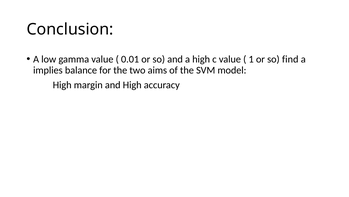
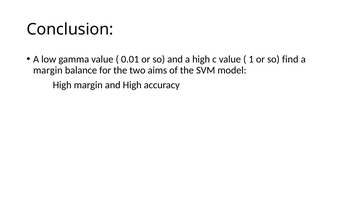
implies: implies -> margin (48, 70)
